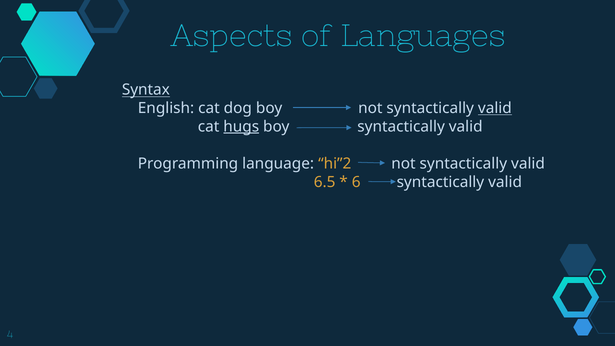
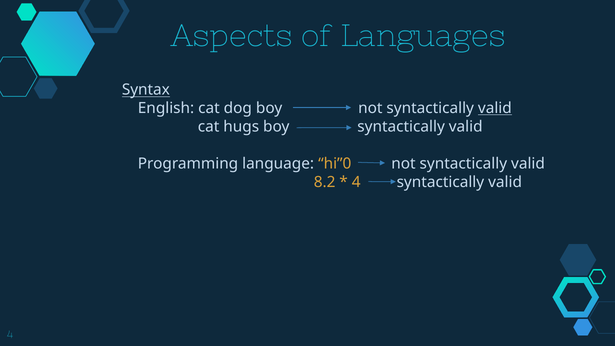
hugs underline: present -> none (241, 127)
hi”2: hi”2 -> hi”0 (335, 163)
6.5: 6.5 -> 8.2 (325, 182)
6: 6 -> 4 (356, 182)
